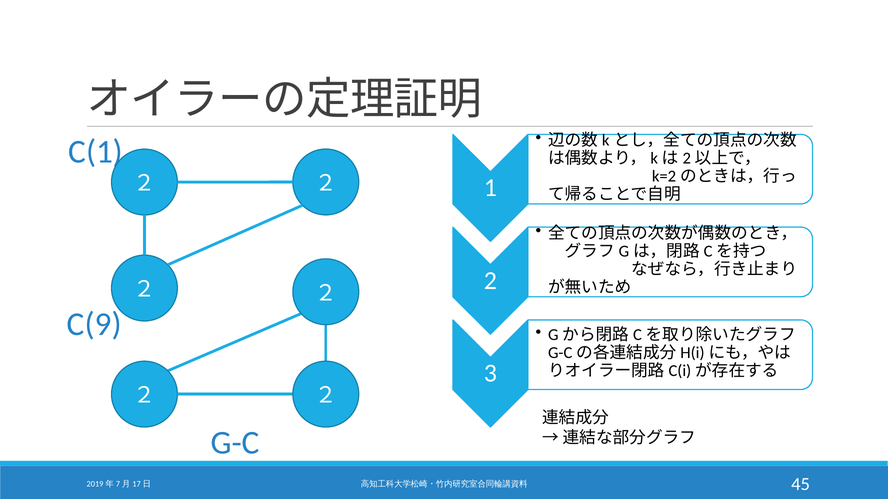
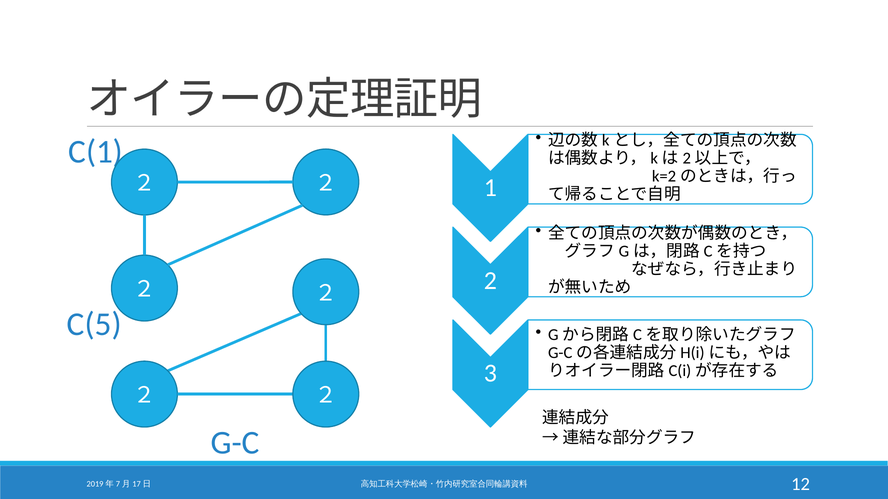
C(9: C(9 -> C(5 (94, 325)
45: 45 -> 12 (801, 485)
